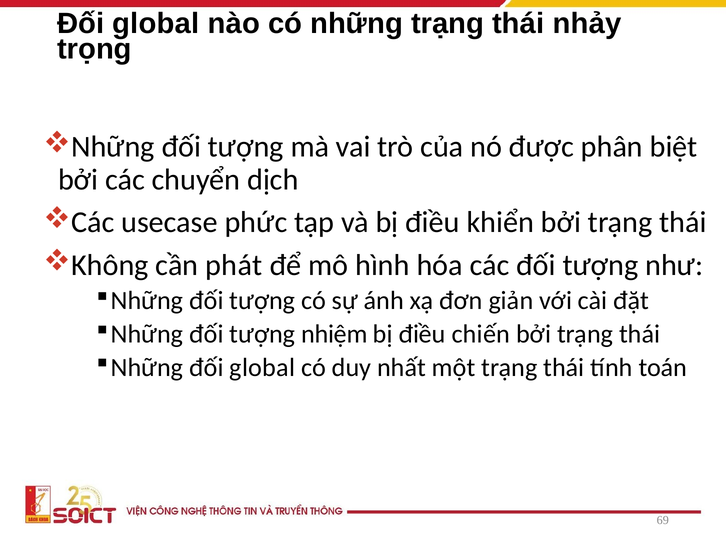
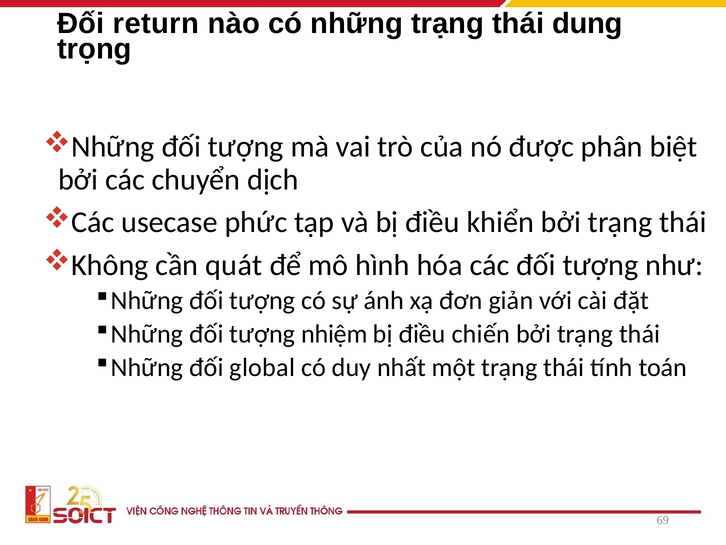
global: global -> return (156, 24)
nhảy: nhảy -> dung (587, 24)
phát: phát -> quát (234, 265)
